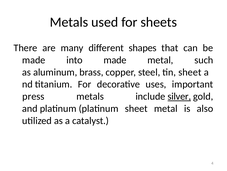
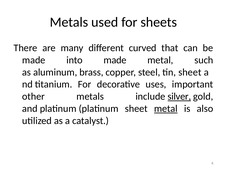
shapes: shapes -> curved (143, 48)
press: press -> other (33, 96)
metal underline: none -> present (166, 108)
